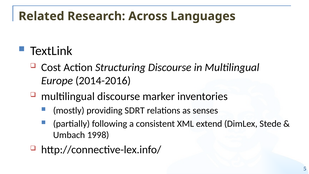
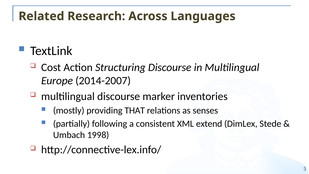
2014-2016: 2014-2016 -> 2014-2007 (103, 81)
SDRT: SDRT -> THAT (135, 110)
